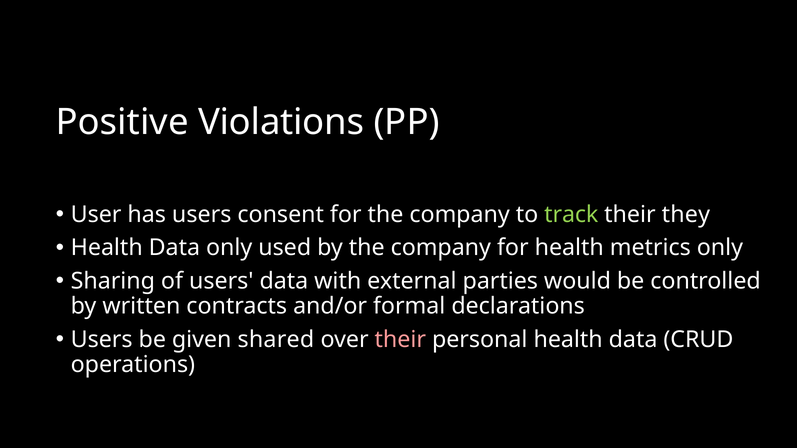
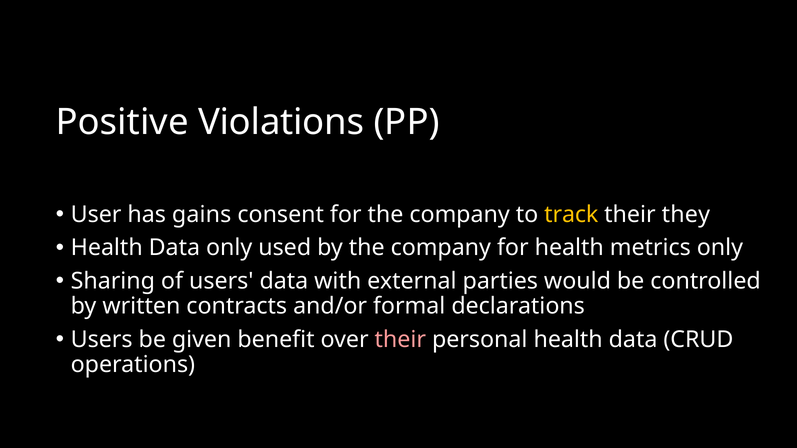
has users: users -> gains (202, 215)
track colour: light green -> yellow (571, 215)
shared: shared -> benefit (276, 340)
